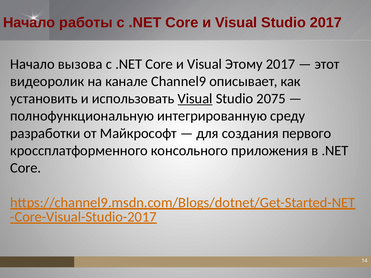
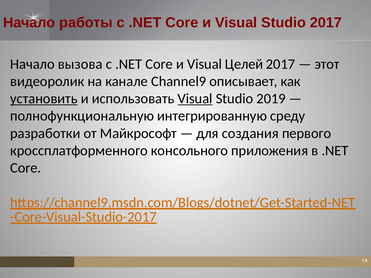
Этому: Этому -> Целей (244, 64)
установить underline: none -> present (44, 99)
2075: 2075 -> 2019 (271, 99)
